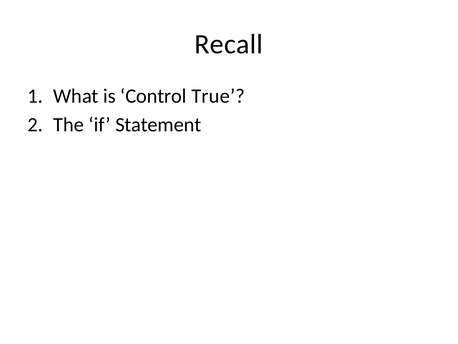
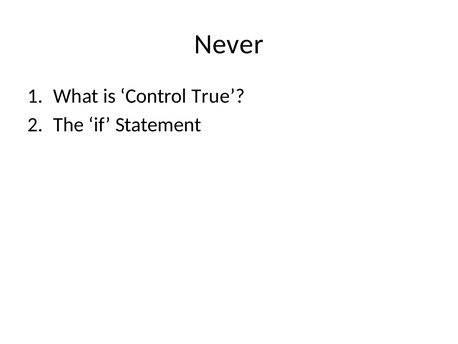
Recall: Recall -> Never (229, 44)
